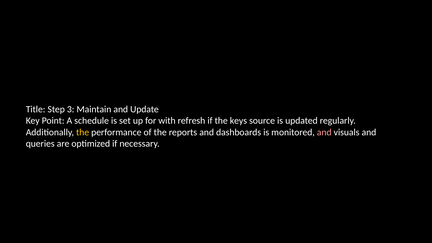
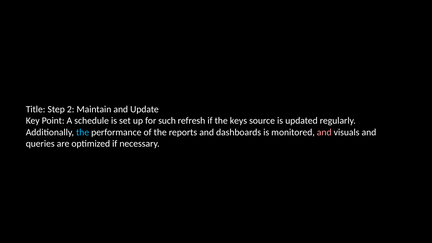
3: 3 -> 2 (71, 109)
with: with -> such (167, 121)
the colour: yellow -> light blue (83, 132)
